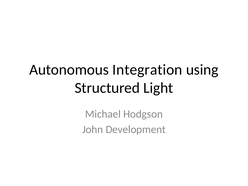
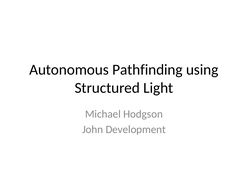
Integration: Integration -> Pathfinding (147, 70)
